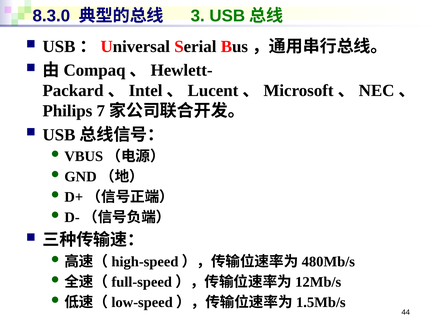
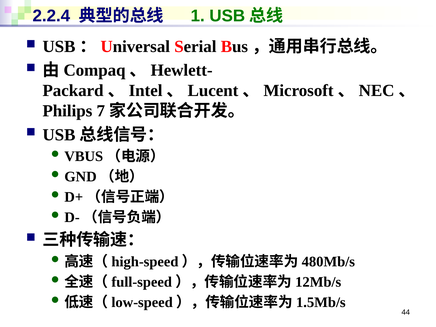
8.3.0: 8.3.0 -> 2.2.4 (51, 16)
3: 3 -> 1 (198, 16)
